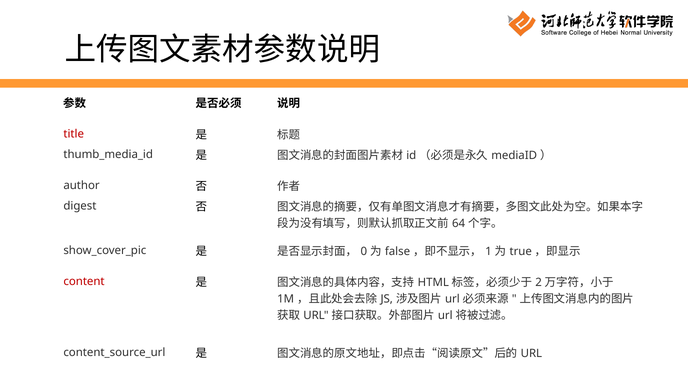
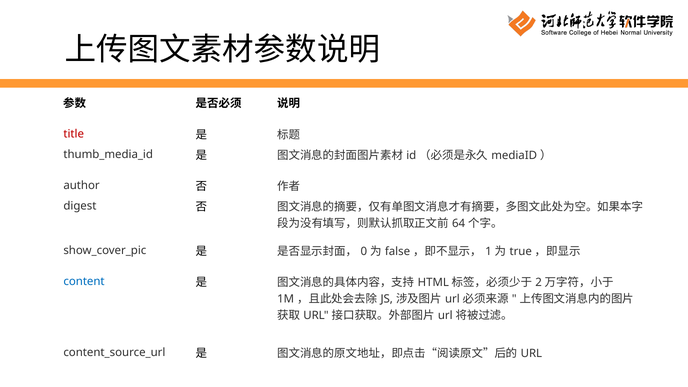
content colour: red -> blue (84, 281)
